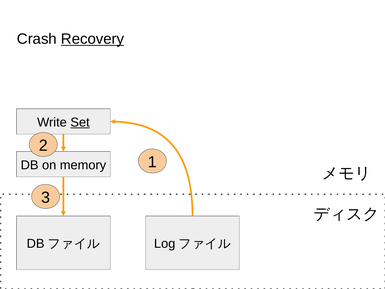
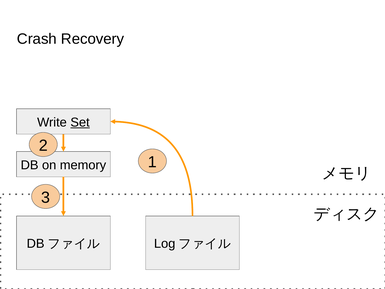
Recovery underline: present -> none (93, 39)
